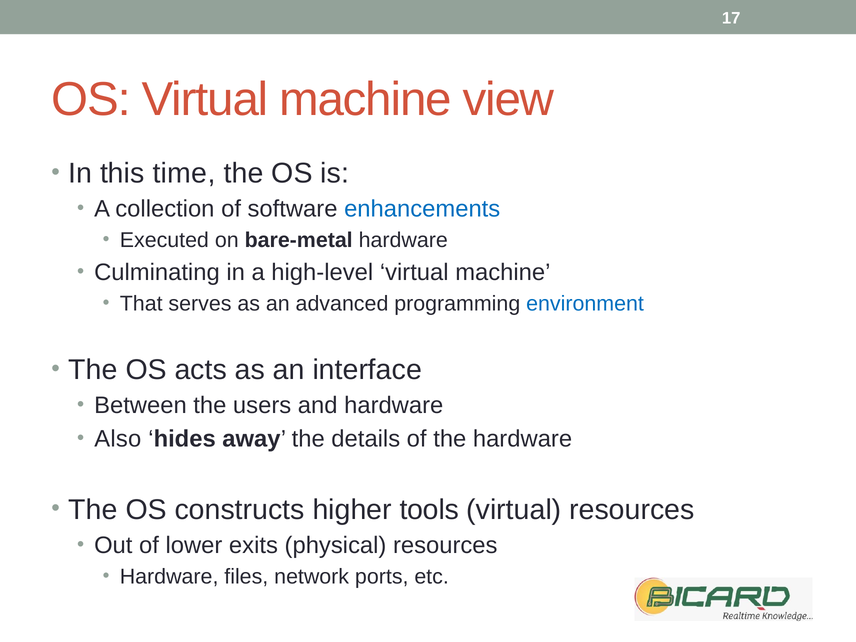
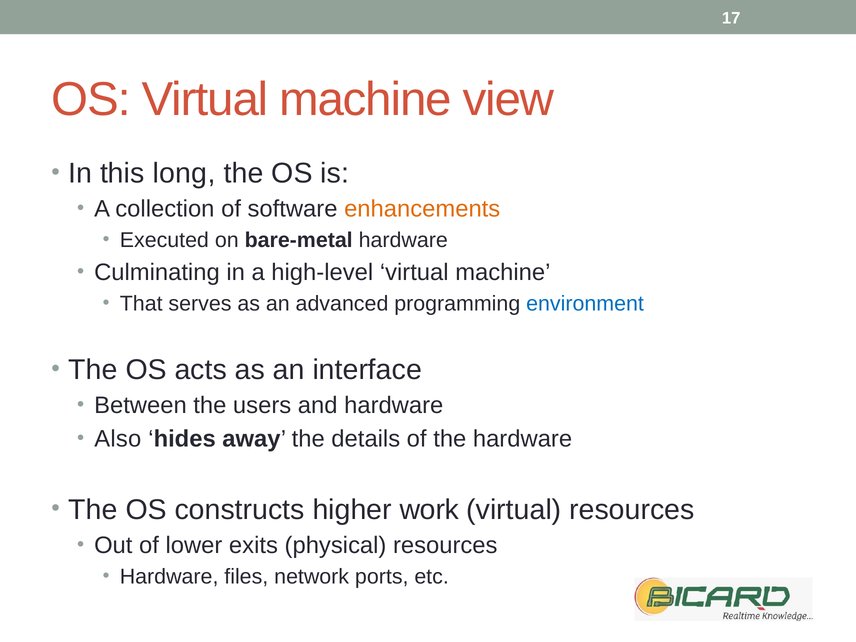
time: time -> long (184, 173)
enhancements colour: blue -> orange (422, 209)
tools: tools -> work (429, 510)
